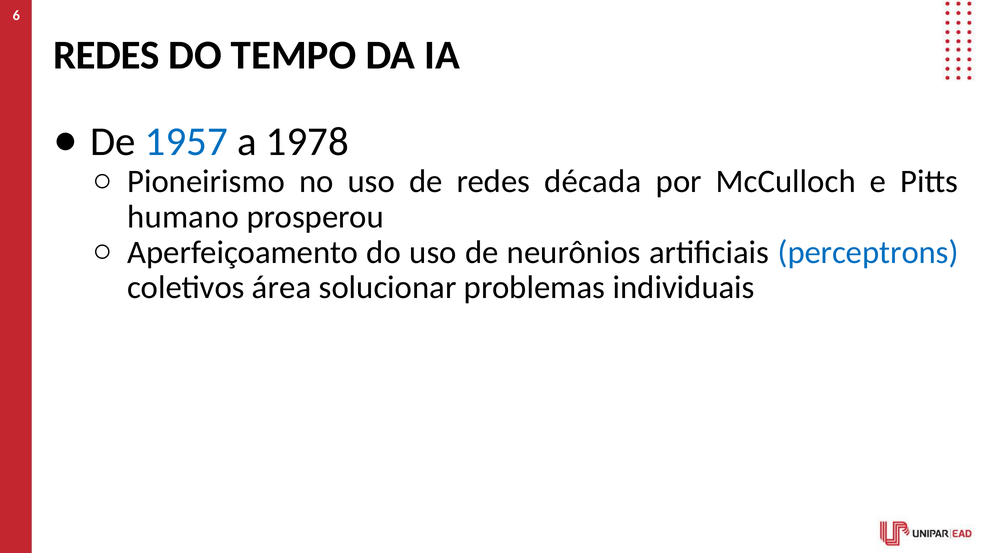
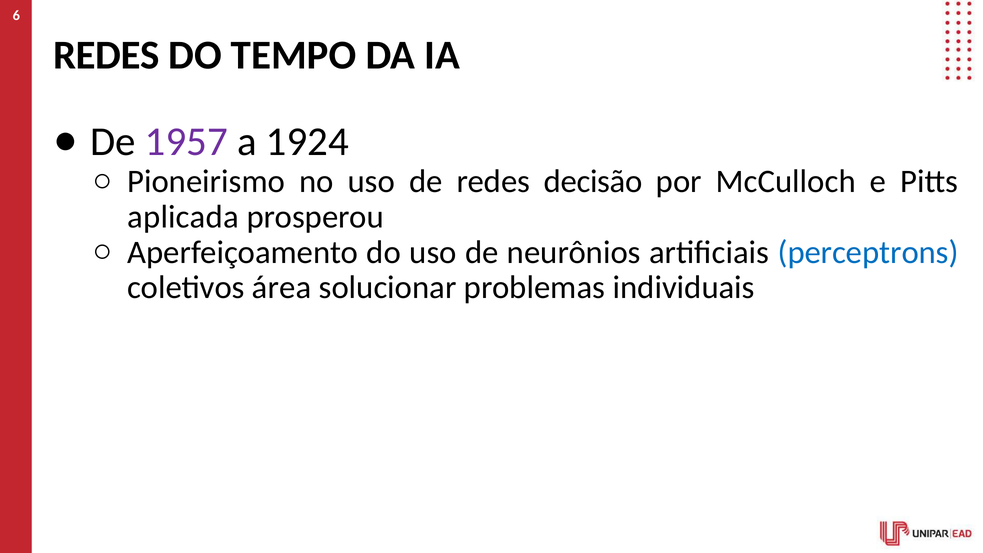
1957 colour: blue -> purple (186, 141)
1978: 1978 -> 1924 (307, 141)
década: década -> decisão (593, 181)
humano: humano -> aplicada (183, 217)
